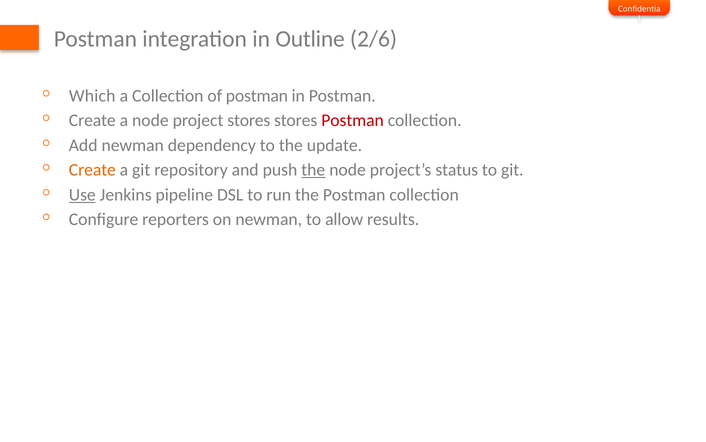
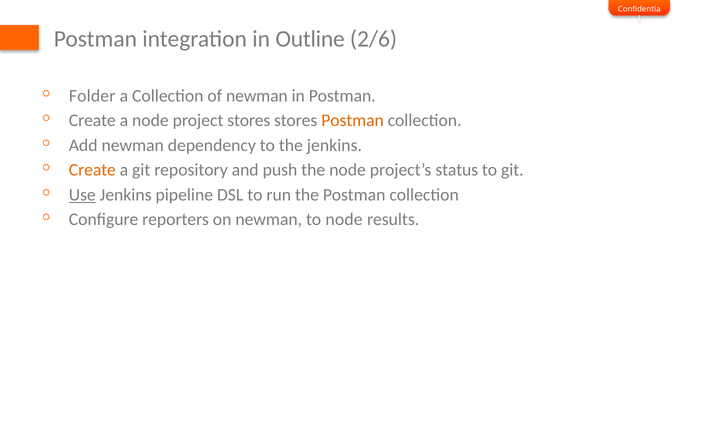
Which: Which -> Folder (92, 96)
of postman: postman -> newman (257, 96)
Postman colour: red -> orange (353, 120)
the update: update -> jenkins (334, 145)
the underline: present -> none (313, 170)
to allow: allow -> node (344, 219)
